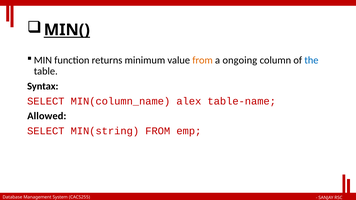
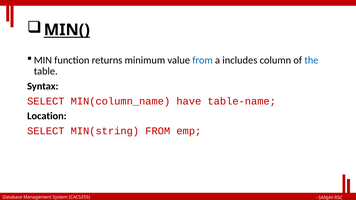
from colour: orange -> blue (203, 60)
ongoing: ongoing -> includes (240, 60)
alex: alex -> have (189, 101)
Allowed: Allowed -> Location (47, 116)
